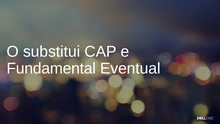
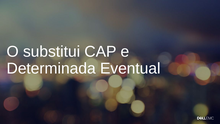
Fundamental: Fundamental -> Determinada (51, 68)
